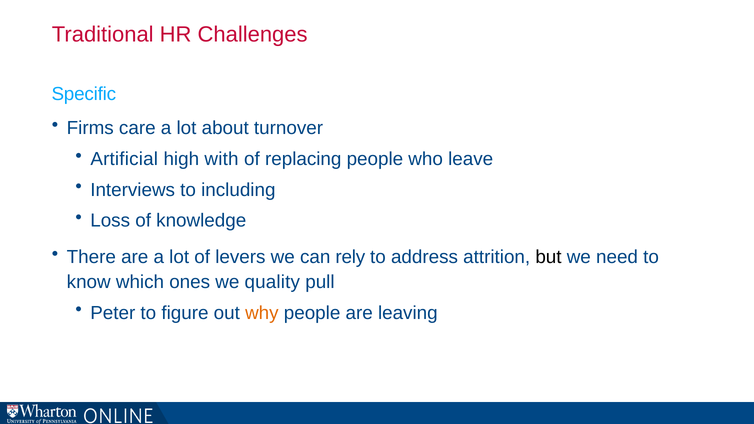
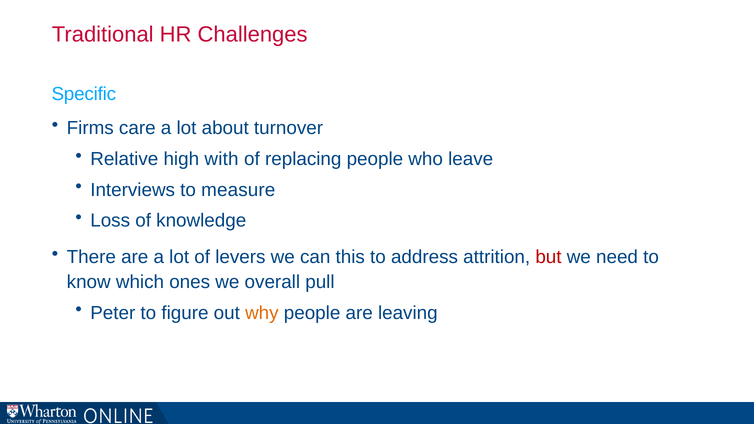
Artificial: Artificial -> Relative (124, 159)
including: including -> measure (238, 190)
rely: rely -> this (350, 257)
but colour: black -> red (548, 257)
quality: quality -> overall (272, 282)
